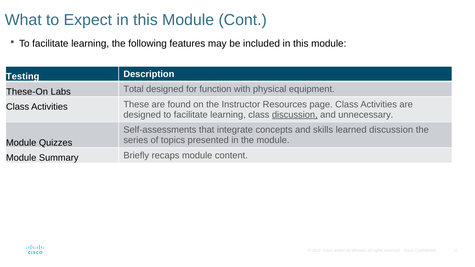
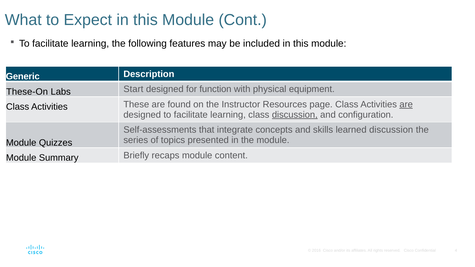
Testing: Testing -> Generic (23, 77)
Total: Total -> Start (133, 89)
are underline: none -> present (406, 104)
unnecessary: unnecessary -> configuration (366, 115)
